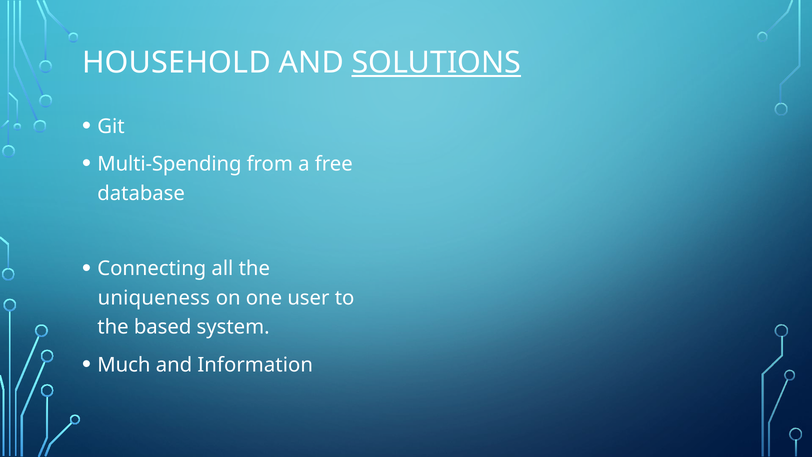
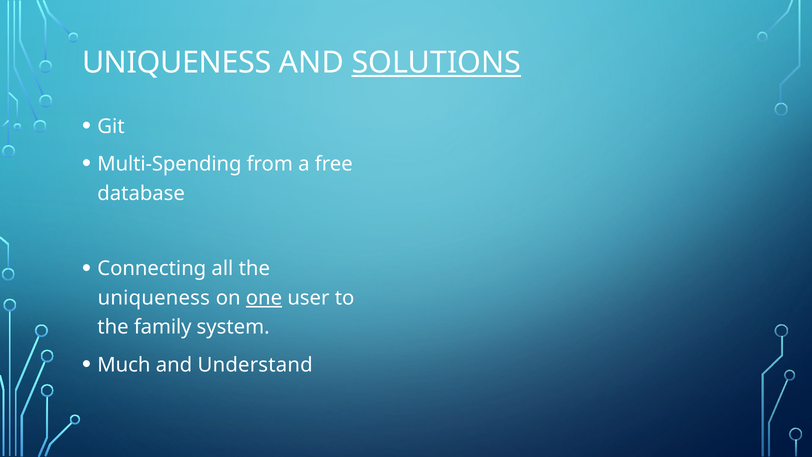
HOUSEHOLD: HOUSEHOLD -> UNIQUENESS (177, 63)
one underline: none -> present (264, 298)
based: based -> family (163, 327)
Information: Information -> Understand (255, 365)
